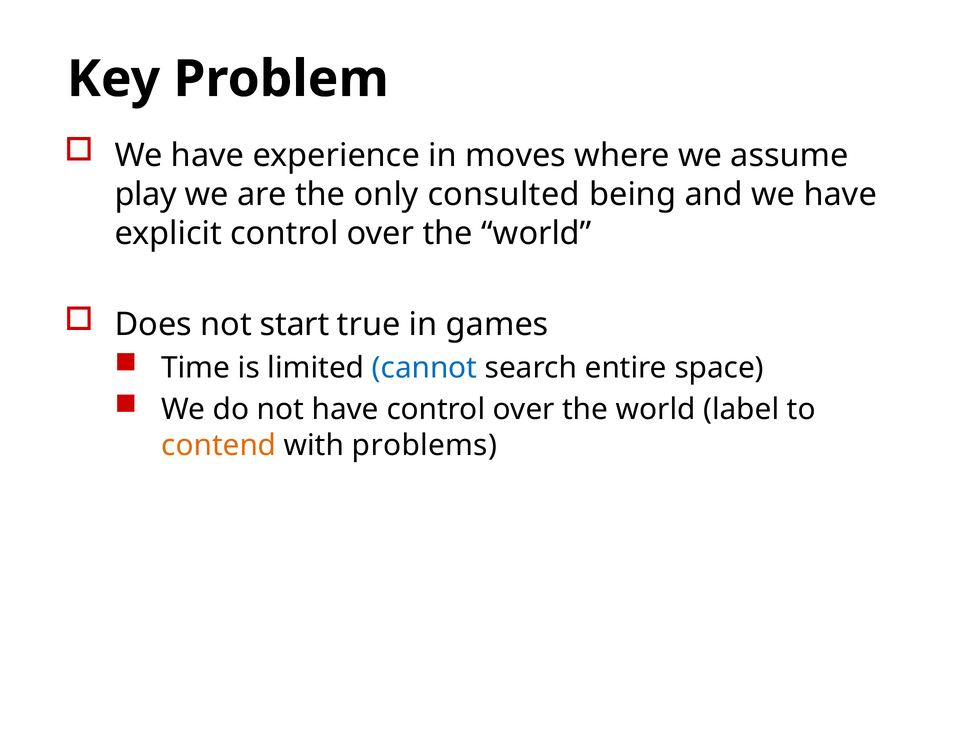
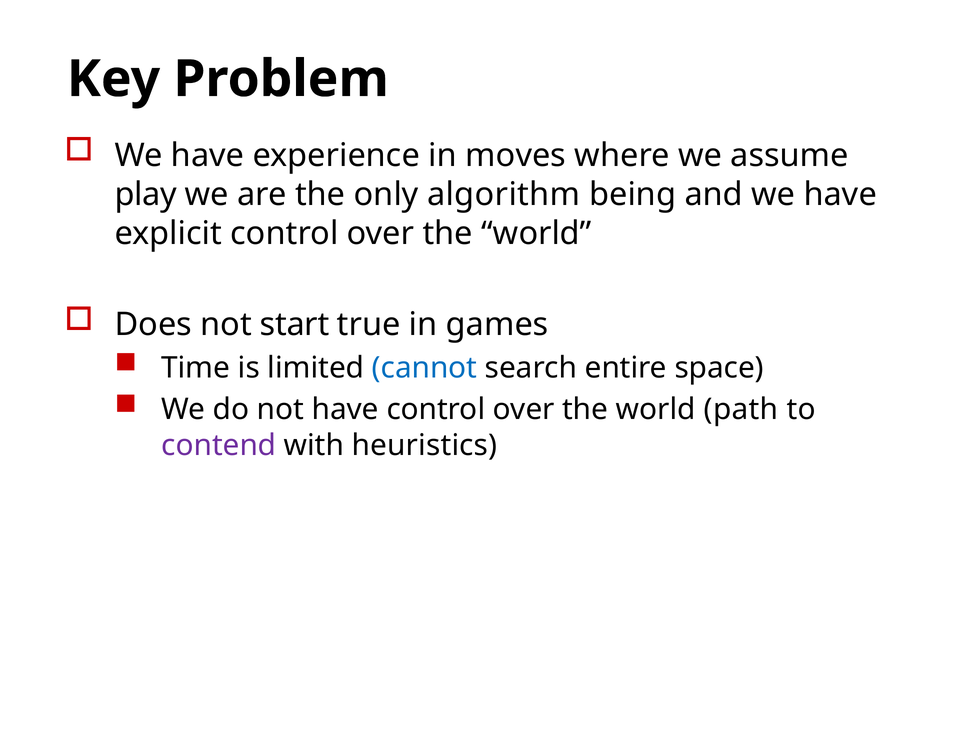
consulted: consulted -> algorithm (504, 195)
label: label -> path (741, 410)
contend colour: orange -> purple (219, 445)
problems: problems -> heuristics (425, 445)
